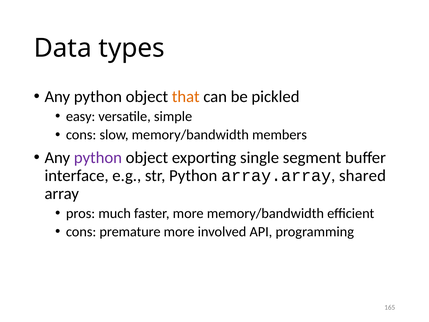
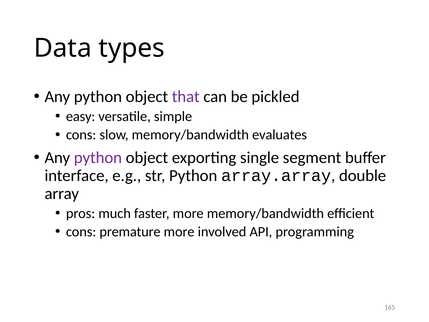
that colour: orange -> purple (186, 97)
members: members -> evaluates (280, 135)
shared: shared -> double (363, 175)
